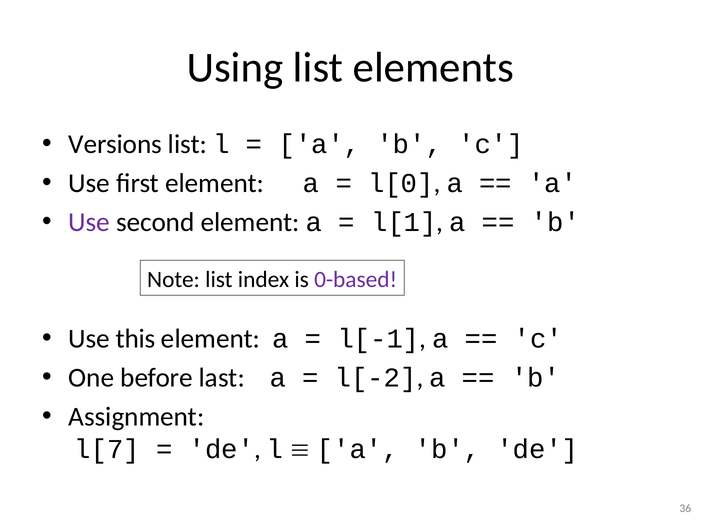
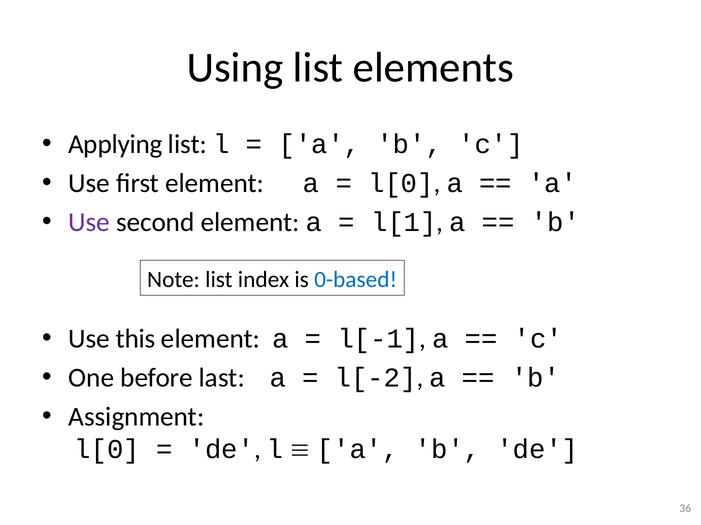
Versions: Versions -> Applying (115, 144)
0-based colour: purple -> blue (356, 280)
l[7: l[7 -> l[0 (107, 450)
